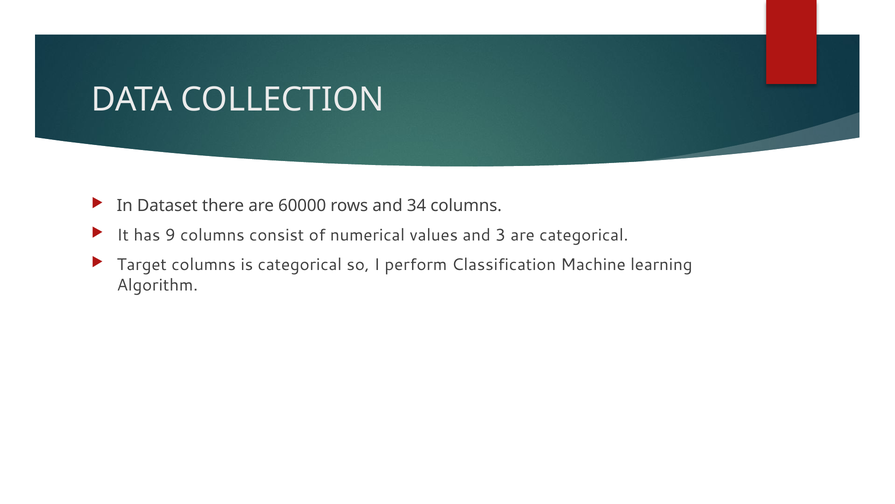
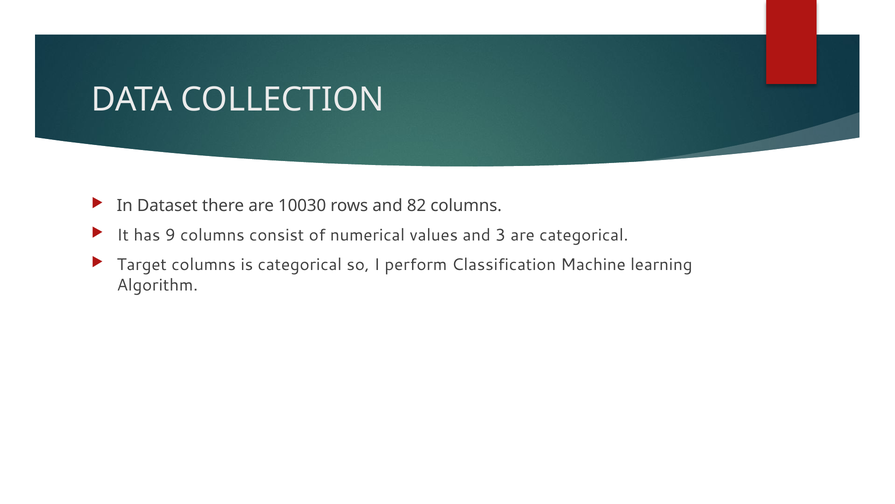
60000: 60000 -> 10030 (302, 206)
34: 34 -> 82 (417, 206)
